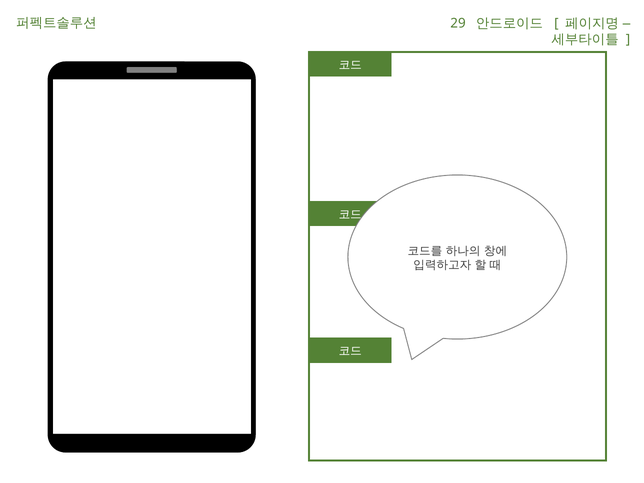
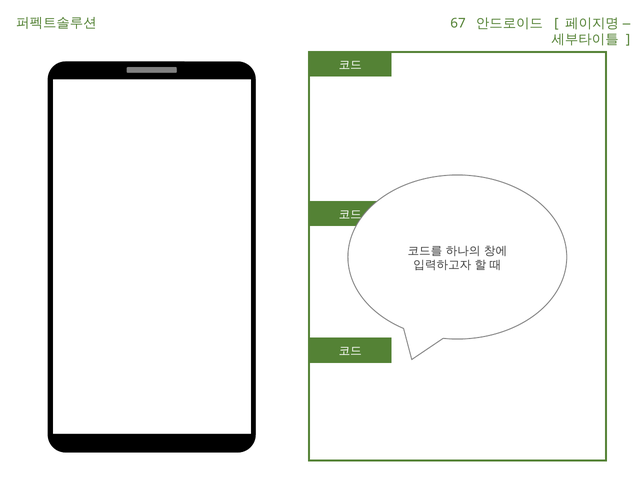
29: 29 -> 67 (458, 23)
